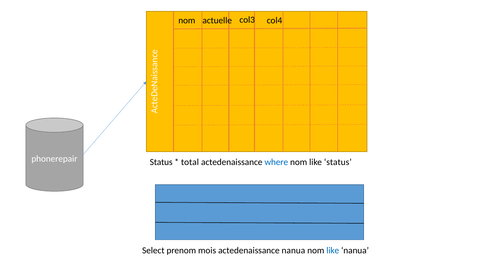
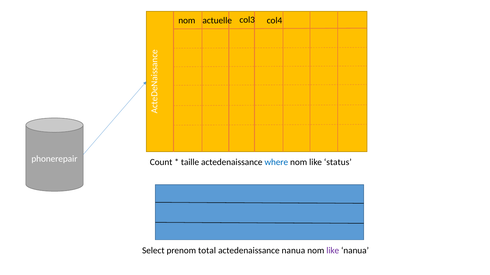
Status: Status -> Count (161, 162)
total: total -> taille (190, 162)
mois: mois -> total (207, 251)
like colour: blue -> purple (333, 251)
